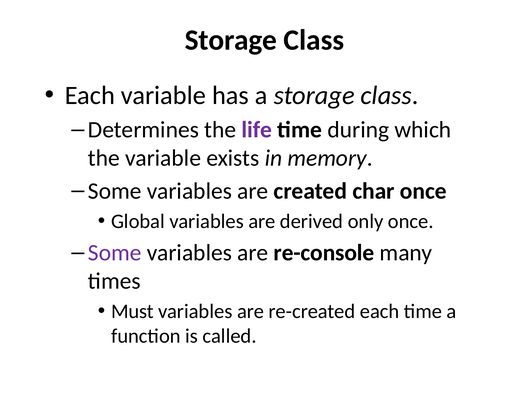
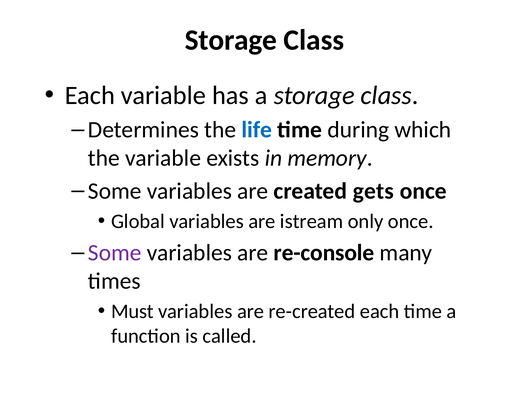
life colour: purple -> blue (257, 130)
char: char -> gets (373, 191)
derived: derived -> istream (312, 221)
